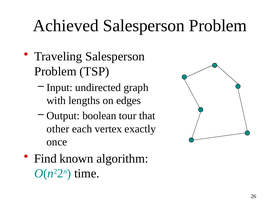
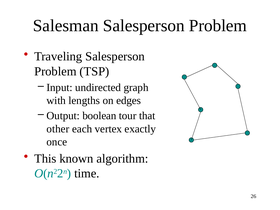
Achieved: Achieved -> Salesman (66, 26)
Find: Find -> This (45, 159)
